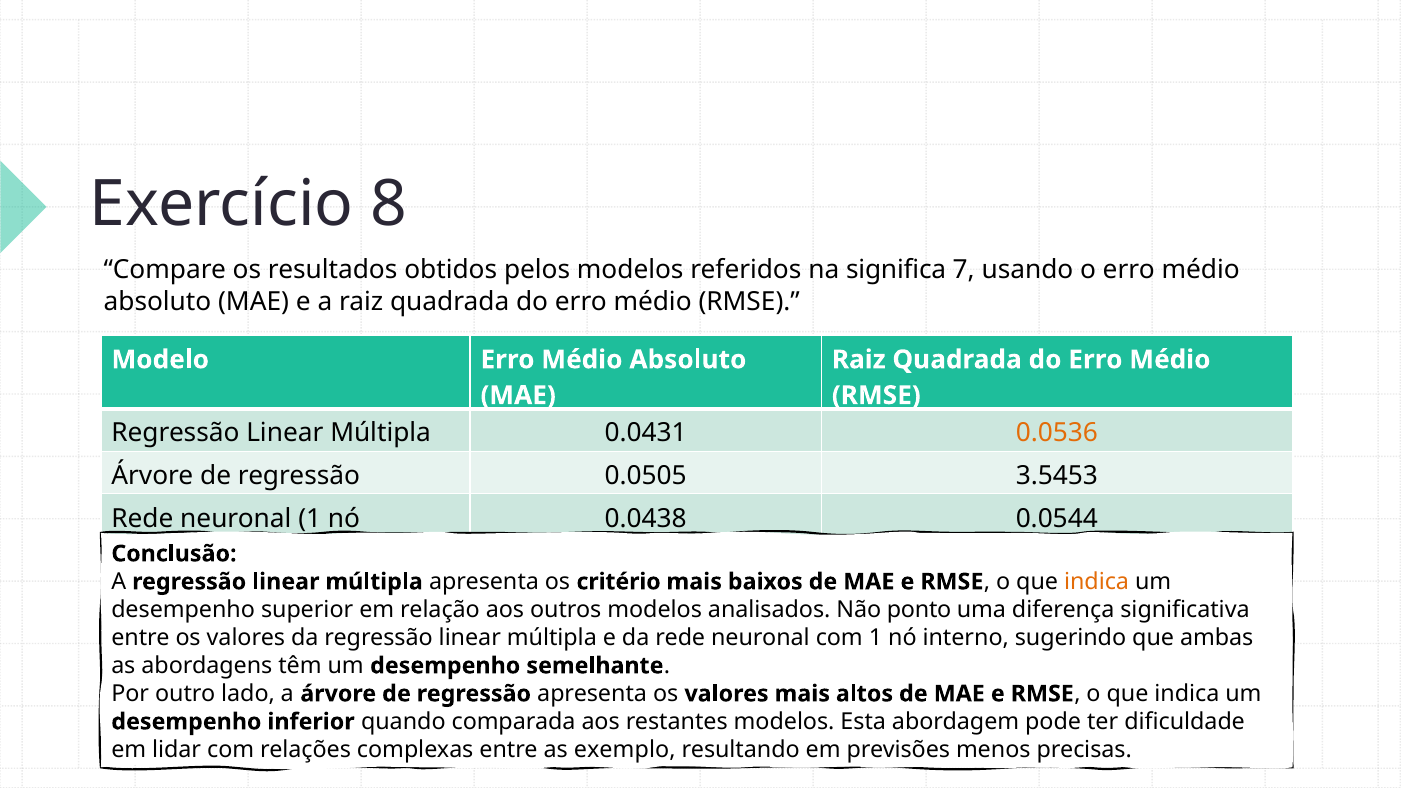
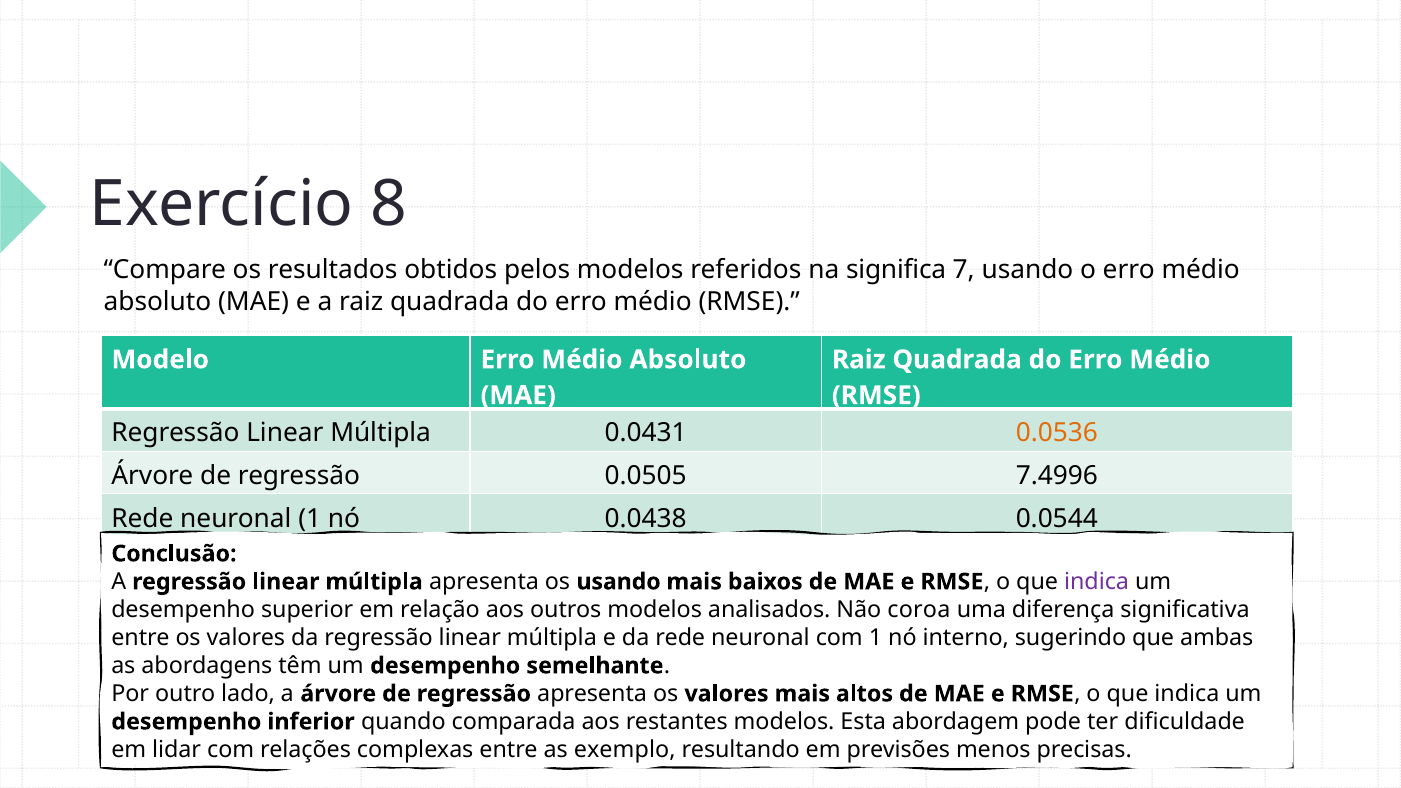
3.5453: 3.5453 -> 7.4996 (1057, 476)
os critério: critério -> usando (619, 582)
indica colour: orange -> purple (1097, 582)
ponto: ponto -> coroa (919, 610)
